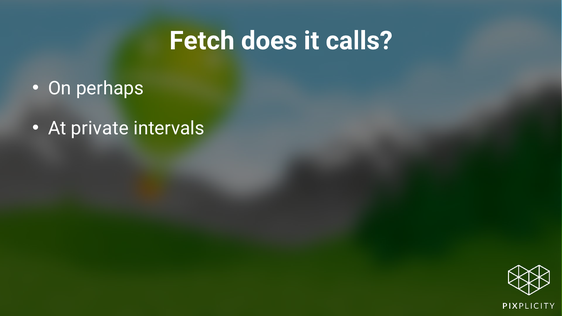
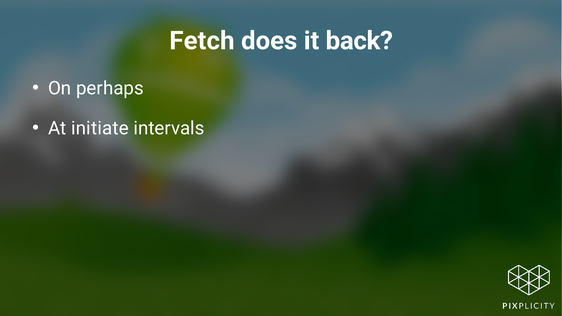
calls: calls -> back (359, 41)
private: private -> initiate (100, 128)
